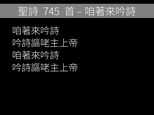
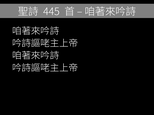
745: 745 -> 445 (51, 12)
